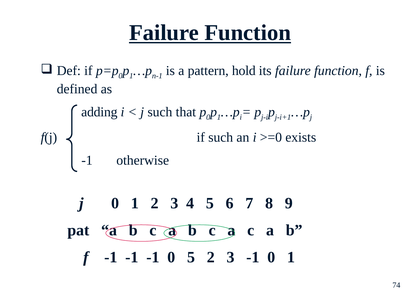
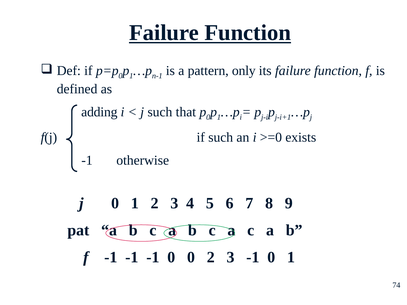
hold: hold -> only (244, 71)
0 5: 5 -> 0 (191, 257)
